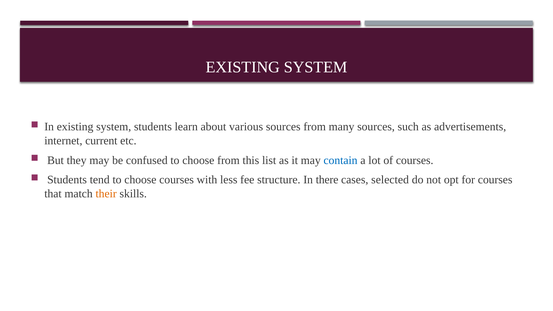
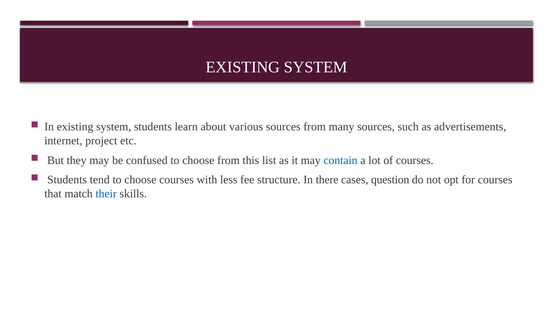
current: current -> project (101, 141)
selected: selected -> question (390, 180)
their colour: orange -> blue (106, 194)
